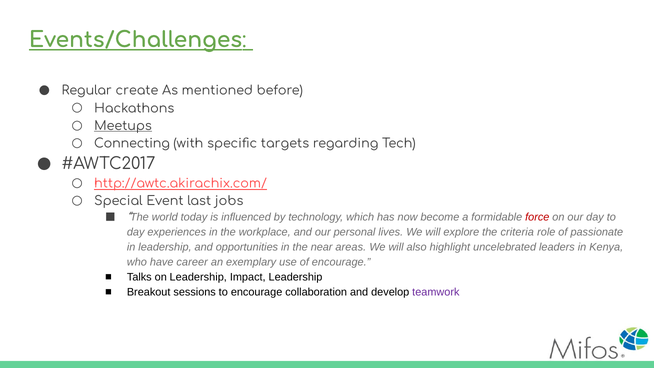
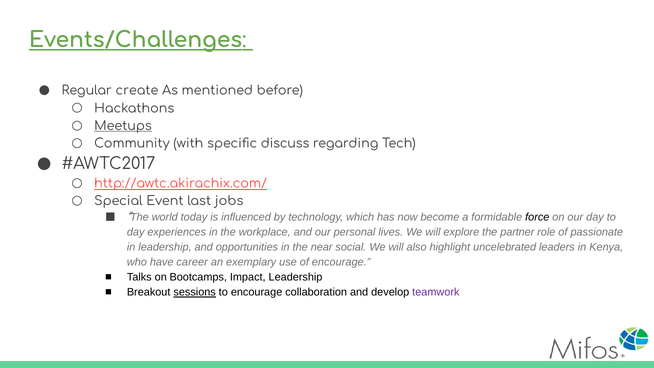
Connecting: Connecting -> Community (132, 143)
targets: targets -> discuss (285, 143)
force colour: red -> black (537, 217)
criteria: criteria -> partner (517, 232)
areas: areas -> social (351, 247)
on Leadership: Leadership -> Bootcamps (198, 277)
sessions underline: none -> present (195, 292)
